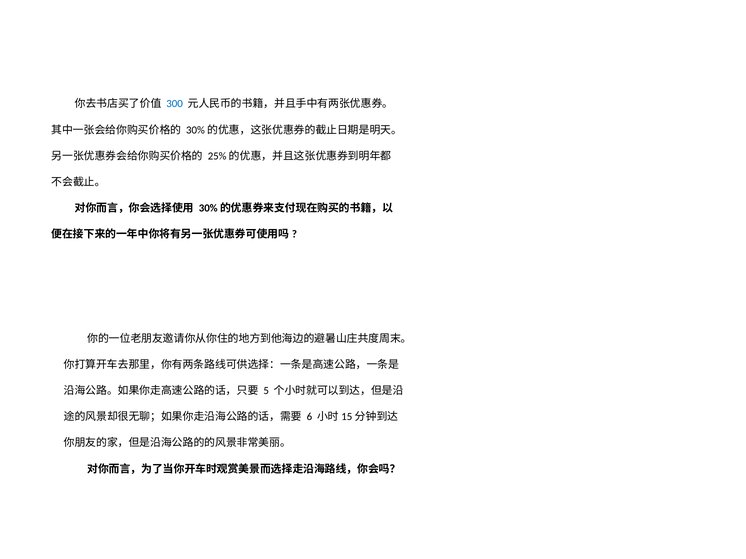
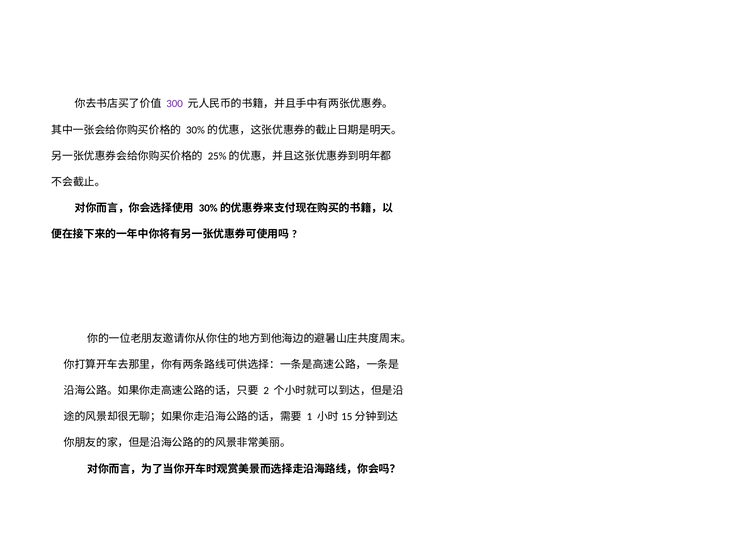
300 colour: blue -> purple (175, 104)
5: 5 -> 2 (266, 391)
6: 6 -> 1 (309, 417)
